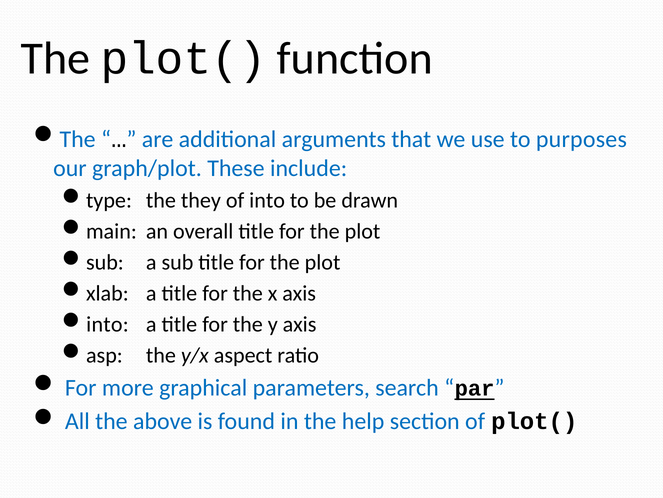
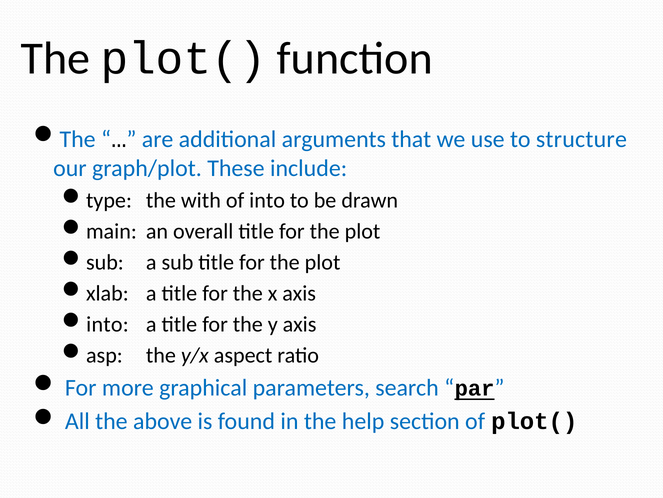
purposes: purposes -> structure (581, 139)
they: they -> with (201, 200)
